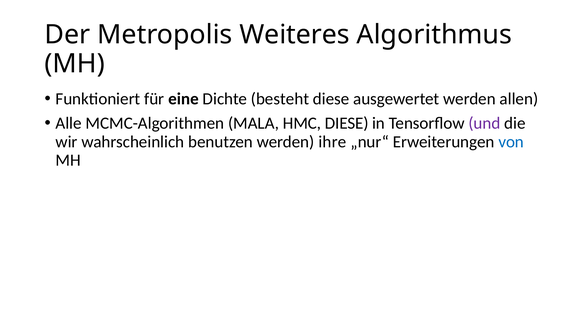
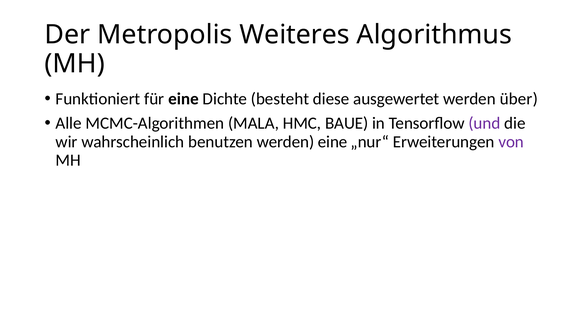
allen: allen -> über (519, 99)
HMC DIESE: DIESE -> BAUE (347, 123)
werden ihre: ihre -> eine (333, 142)
von colour: blue -> purple (511, 142)
